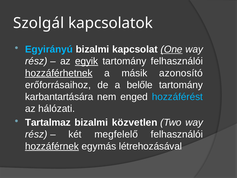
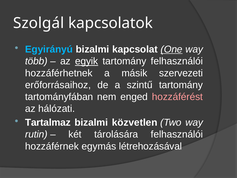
rész: rész -> több (36, 61)
hozzáférhetnek underline: present -> none (59, 73)
azonosító: azonosító -> szervezeti (181, 73)
belőle: belőle -> szintű (140, 85)
karbantartására: karbantartására -> tartományfában (59, 97)
hozzáférést colour: light blue -> pink (177, 97)
rész: rész -> rutin (36, 134)
megfelelő: megfelelő -> tárolására (116, 134)
hozzáférnek underline: present -> none (52, 146)
